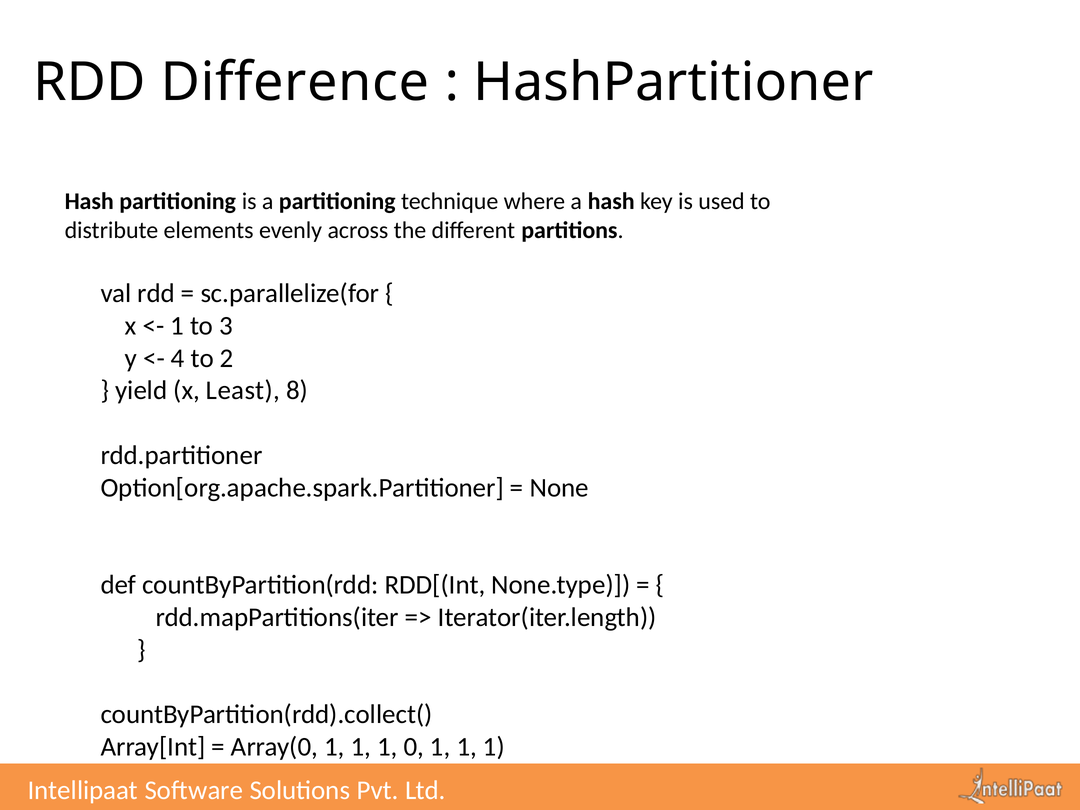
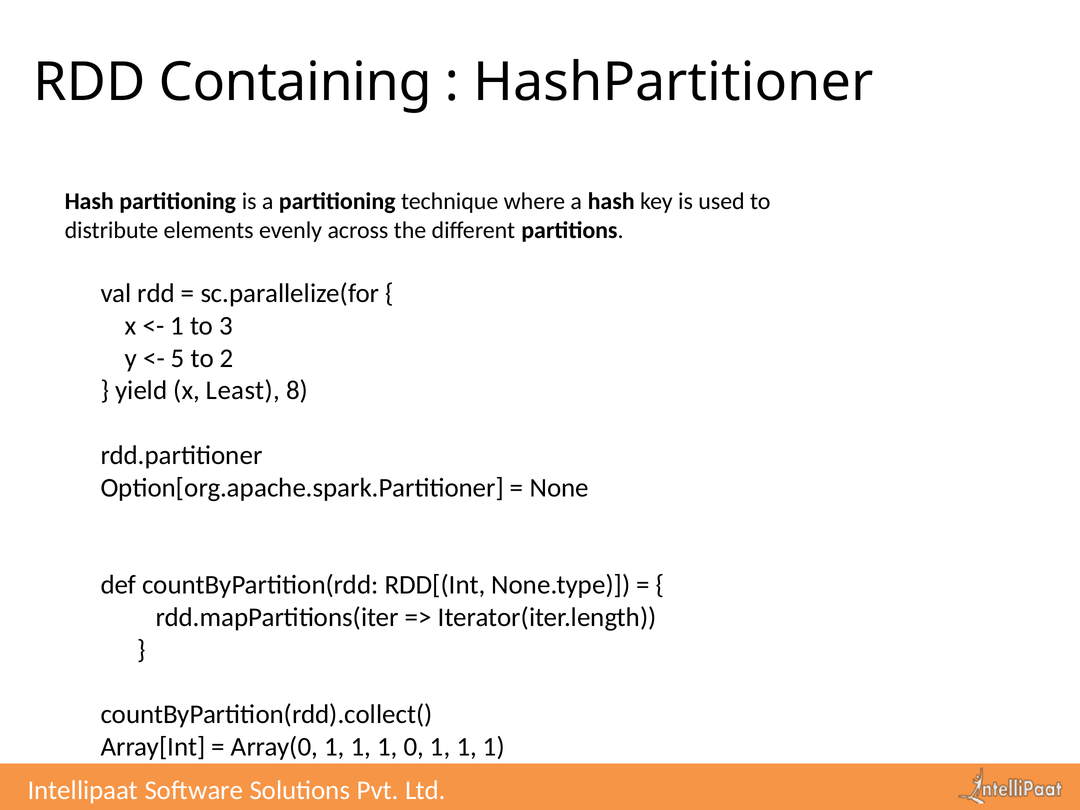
Difference: Difference -> Containing (295, 82)
4: 4 -> 5 (178, 358)
